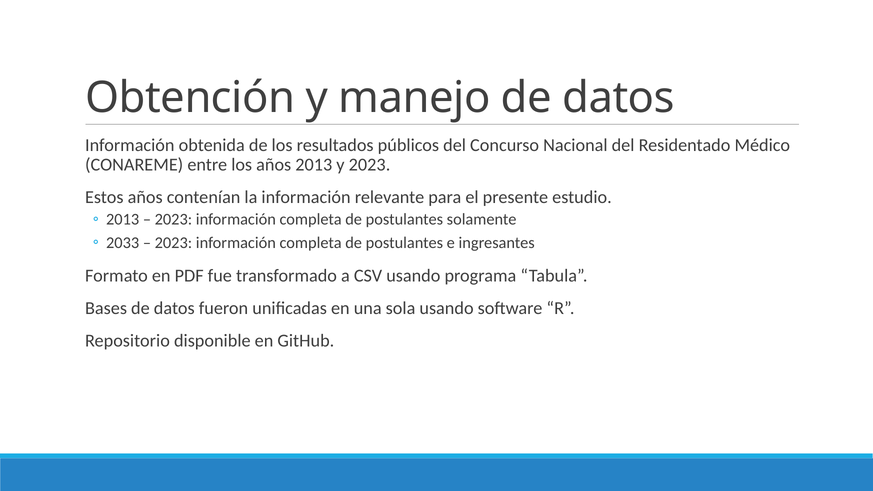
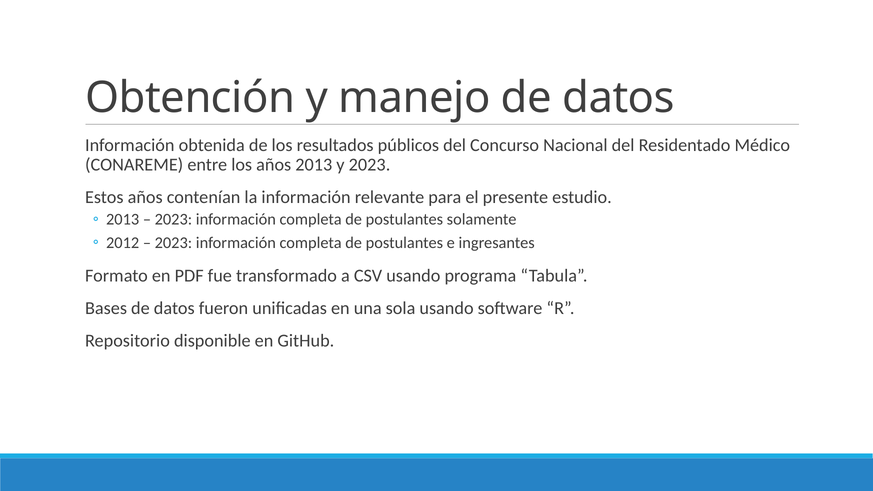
2033: 2033 -> 2012 (123, 243)
